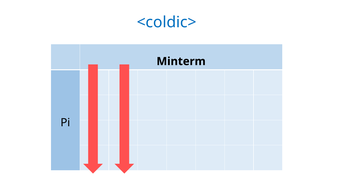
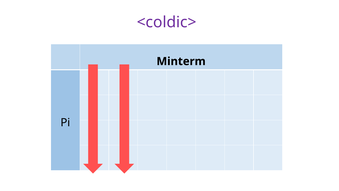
<coldic> colour: blue -> purple (167, 22)
